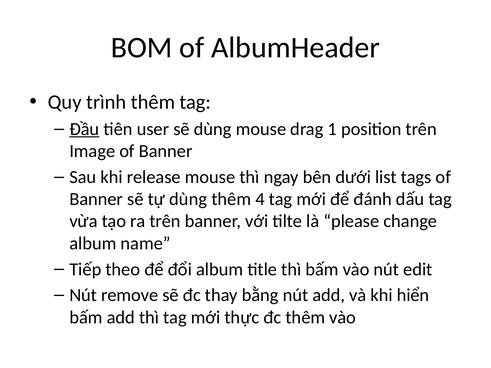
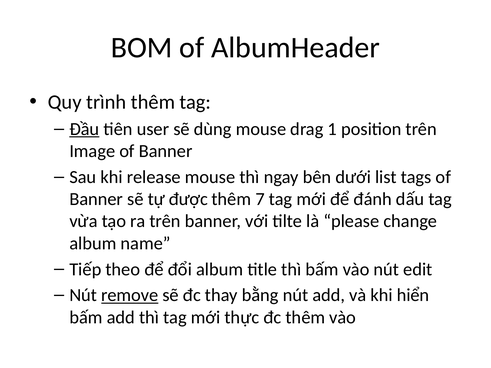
tự dùng: dùng -> được (188, 199)
4: 4 -> 7 (260, 199)
remove underline: none -> present (130, 295)
